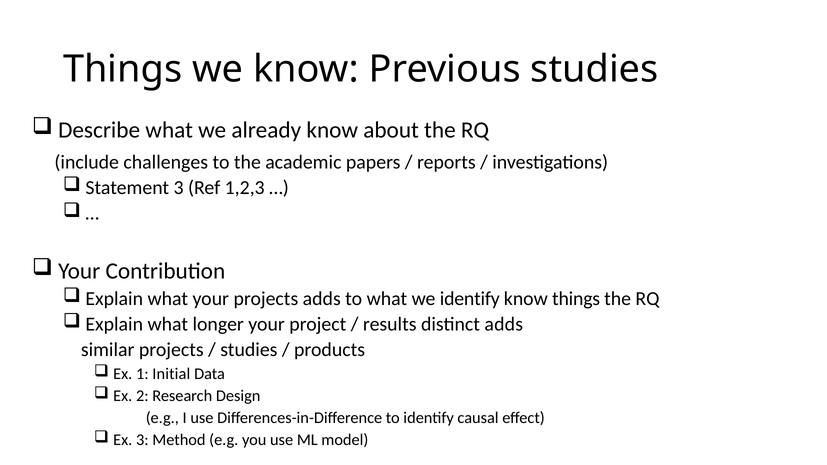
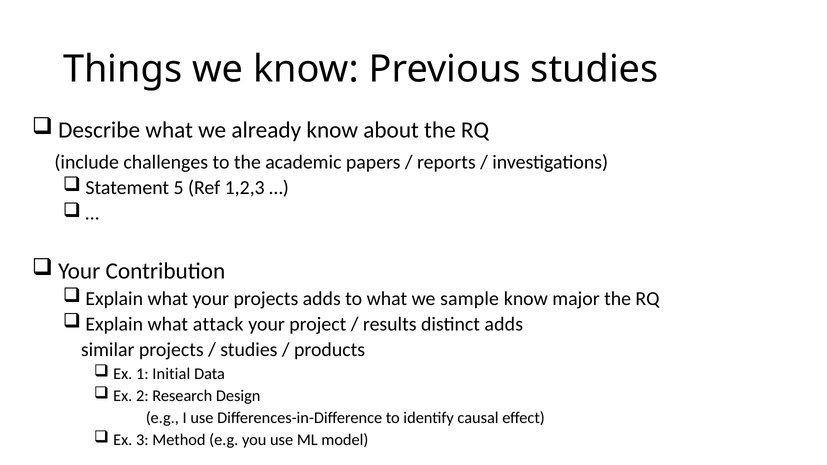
Statement 3: 3 -> 5 (179, 188)
we identify: identify -> sample (470, 299)
know things: things -> major (576, 299)
longer: longer -> attack (218, 324)
